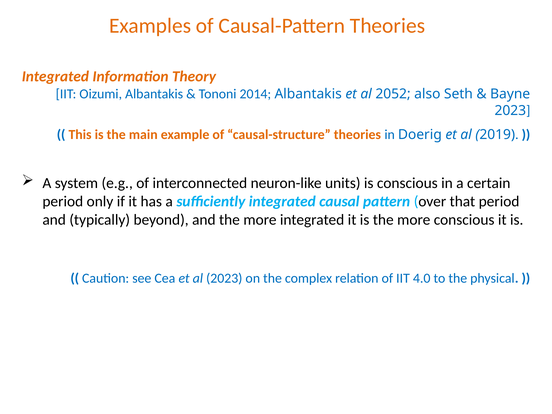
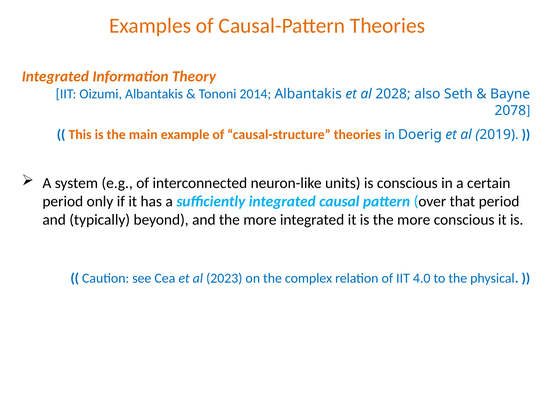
2052: 2052 -> 2028 (393, 94)
2023: 2023 -> 2078 (510, 111)
